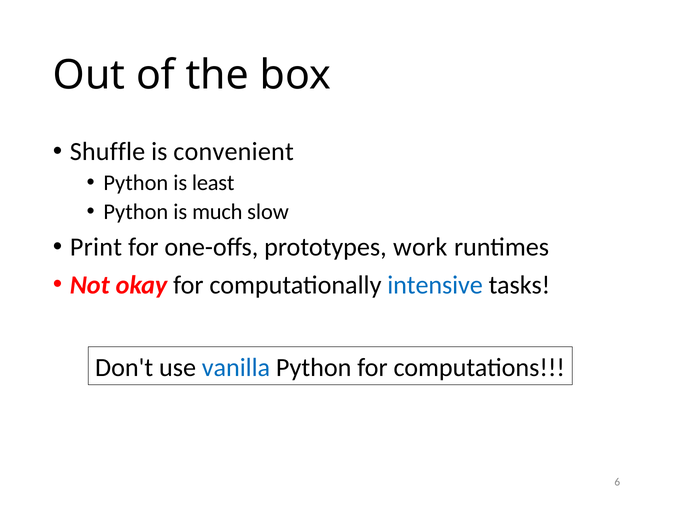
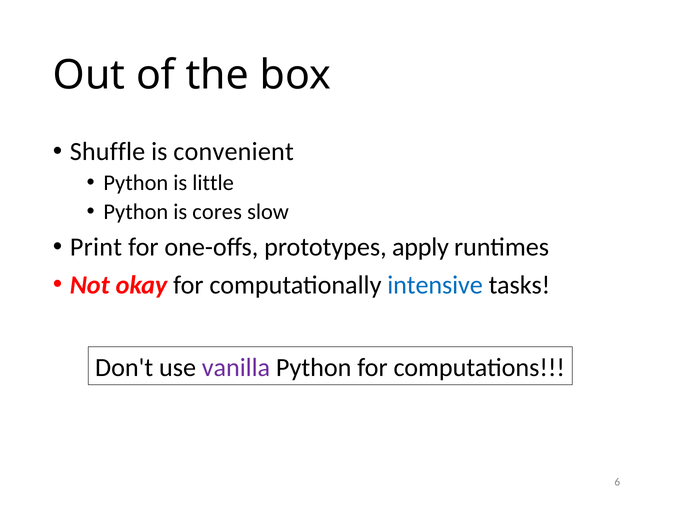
least: least -> little (213, 183)
much: much -> cores (217, 212)
work: work -> apply (420, 247)
vanilla colour: blue -> purple (236, 367)
